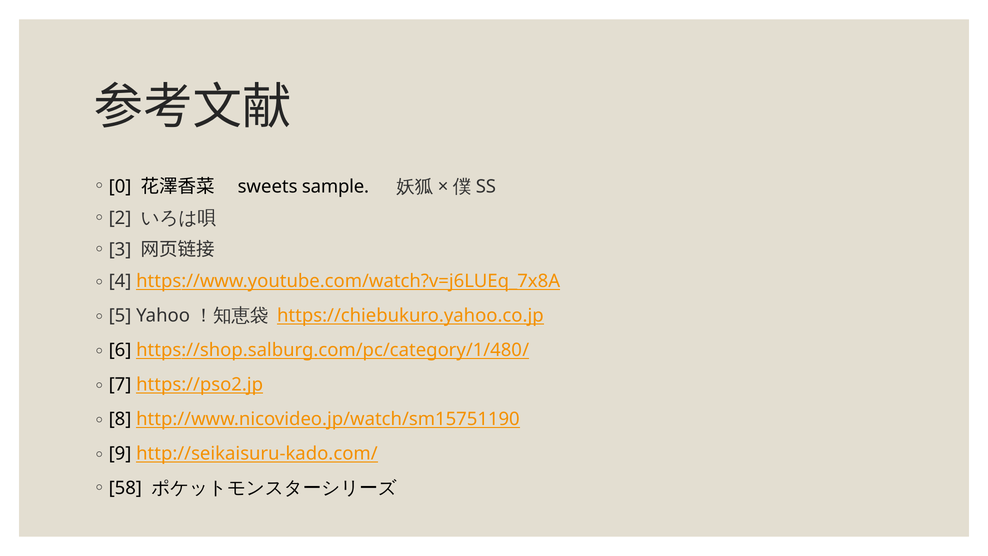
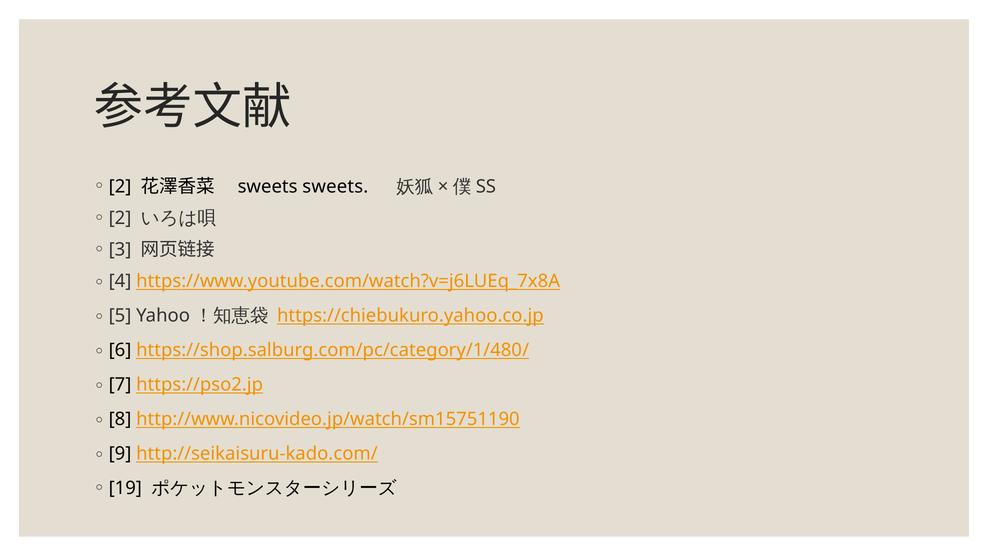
0: 0 -> 2 (120, 187)
sweets sample: sample -> sweets (335, 187)
58: 58 -> 19 (125, 488)
